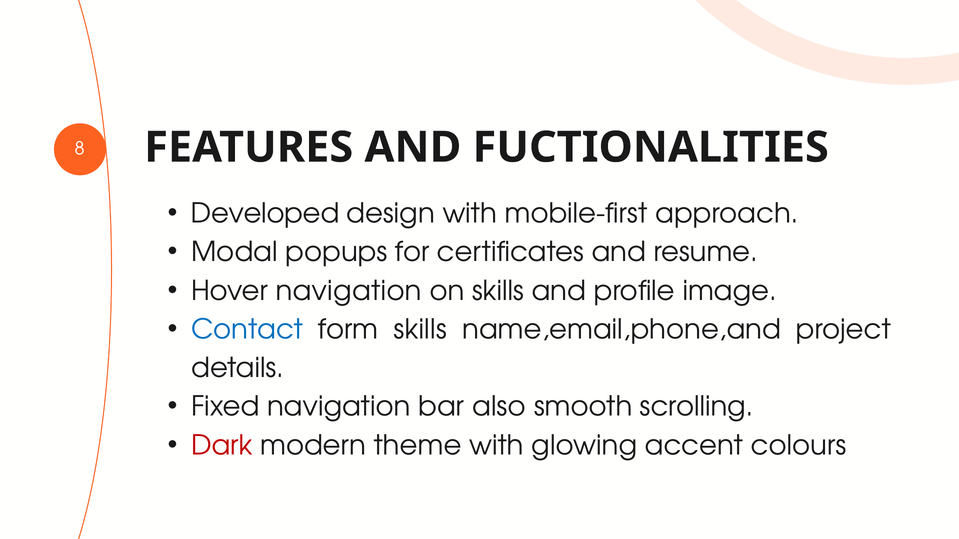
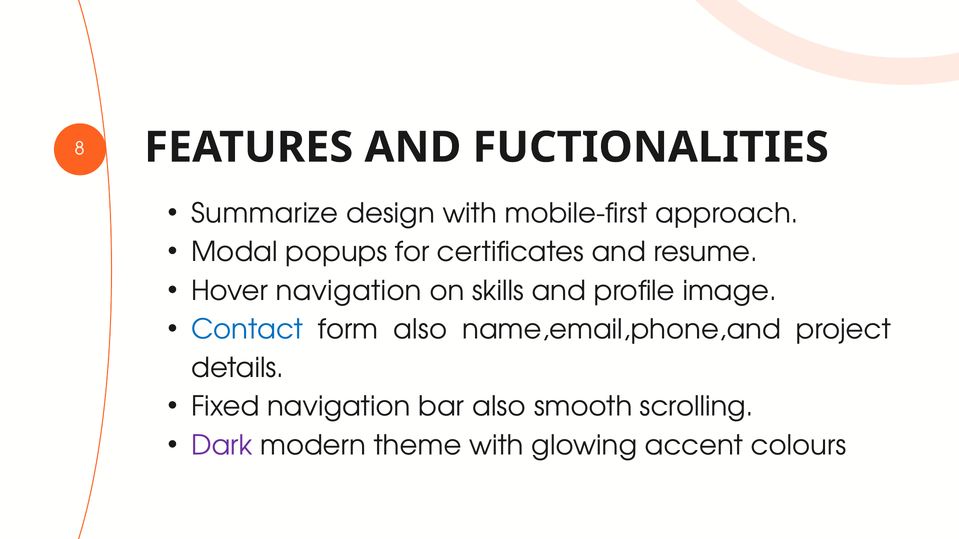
Developed: Developed -> Summarize (265, 214)
form skills: skills -> also (420, 330)
Dark colour: red -> purple (222, 446)
